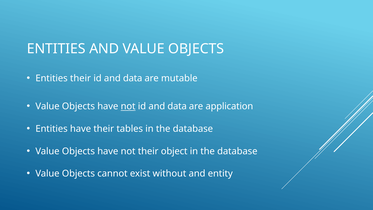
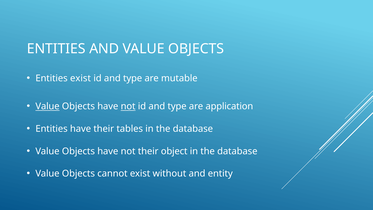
Entities their: their -> exist (80, 78)
data: data -> type (133, 78)
Value underline: none -> present (47, 106)
data: data -> type (177, 106)
